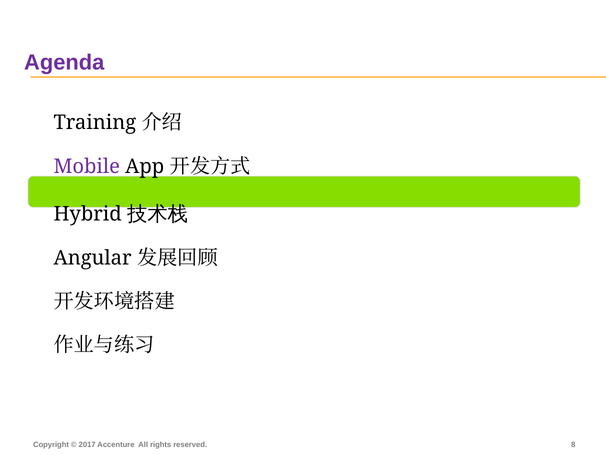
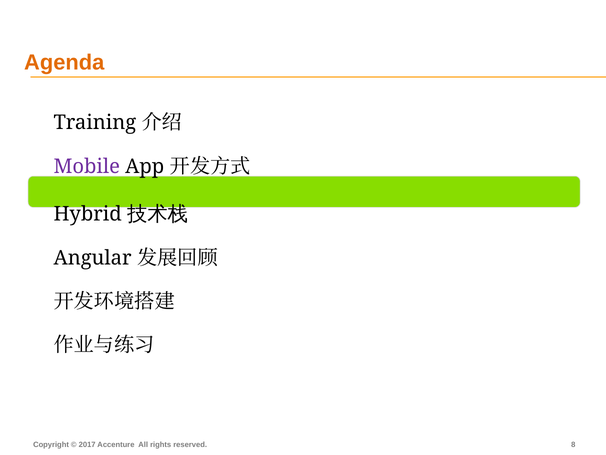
Agenda colour: purple -> orange (64, 62)
